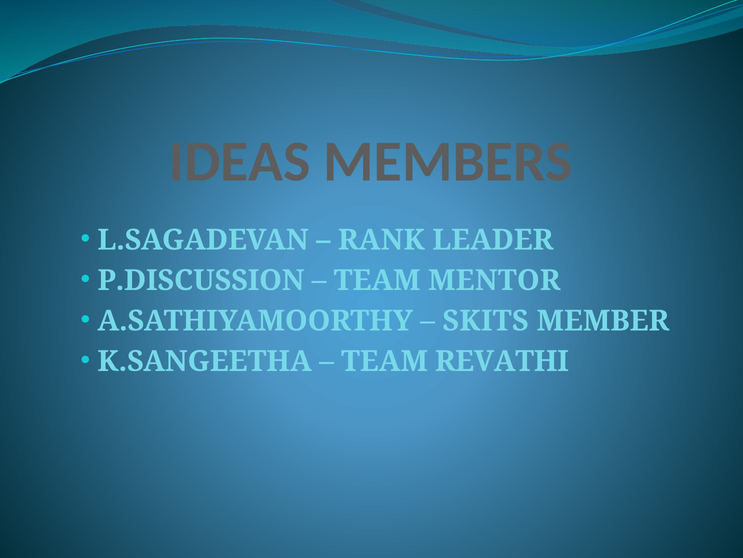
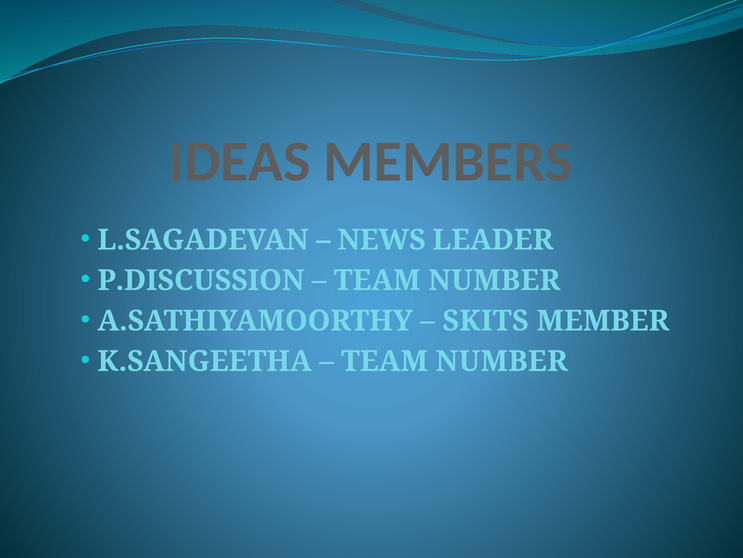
RANK: RANK -> NEWS (382, 240)
MENTOR: MENTOR -> NUMBER (494, 280)
REVATHI: REVATHI -> NUMBER (502, 361)
